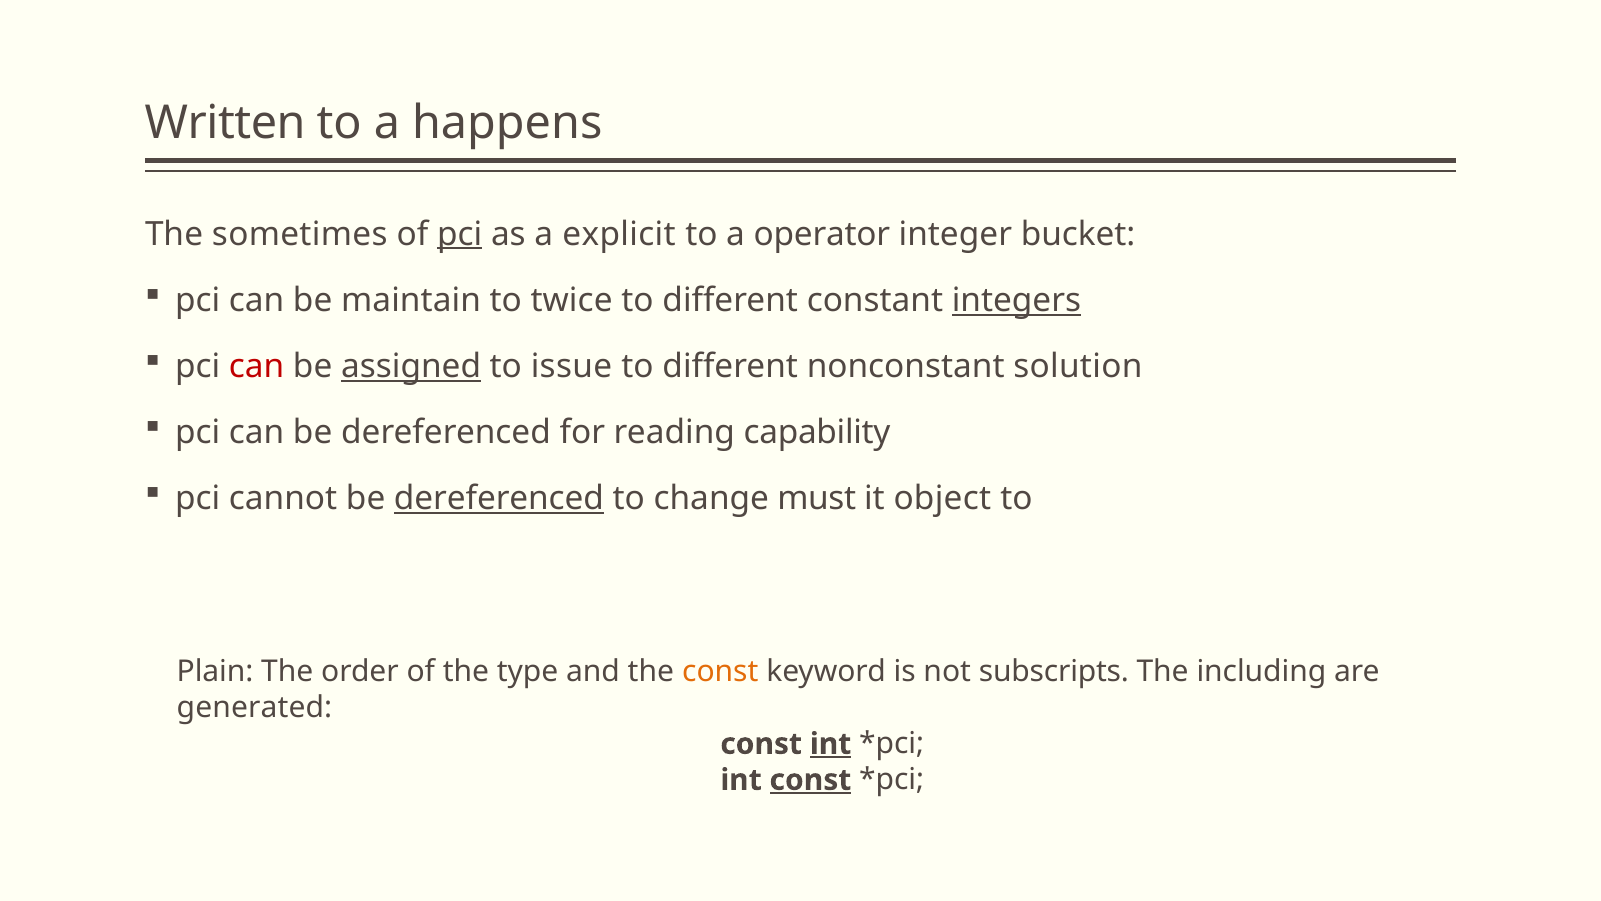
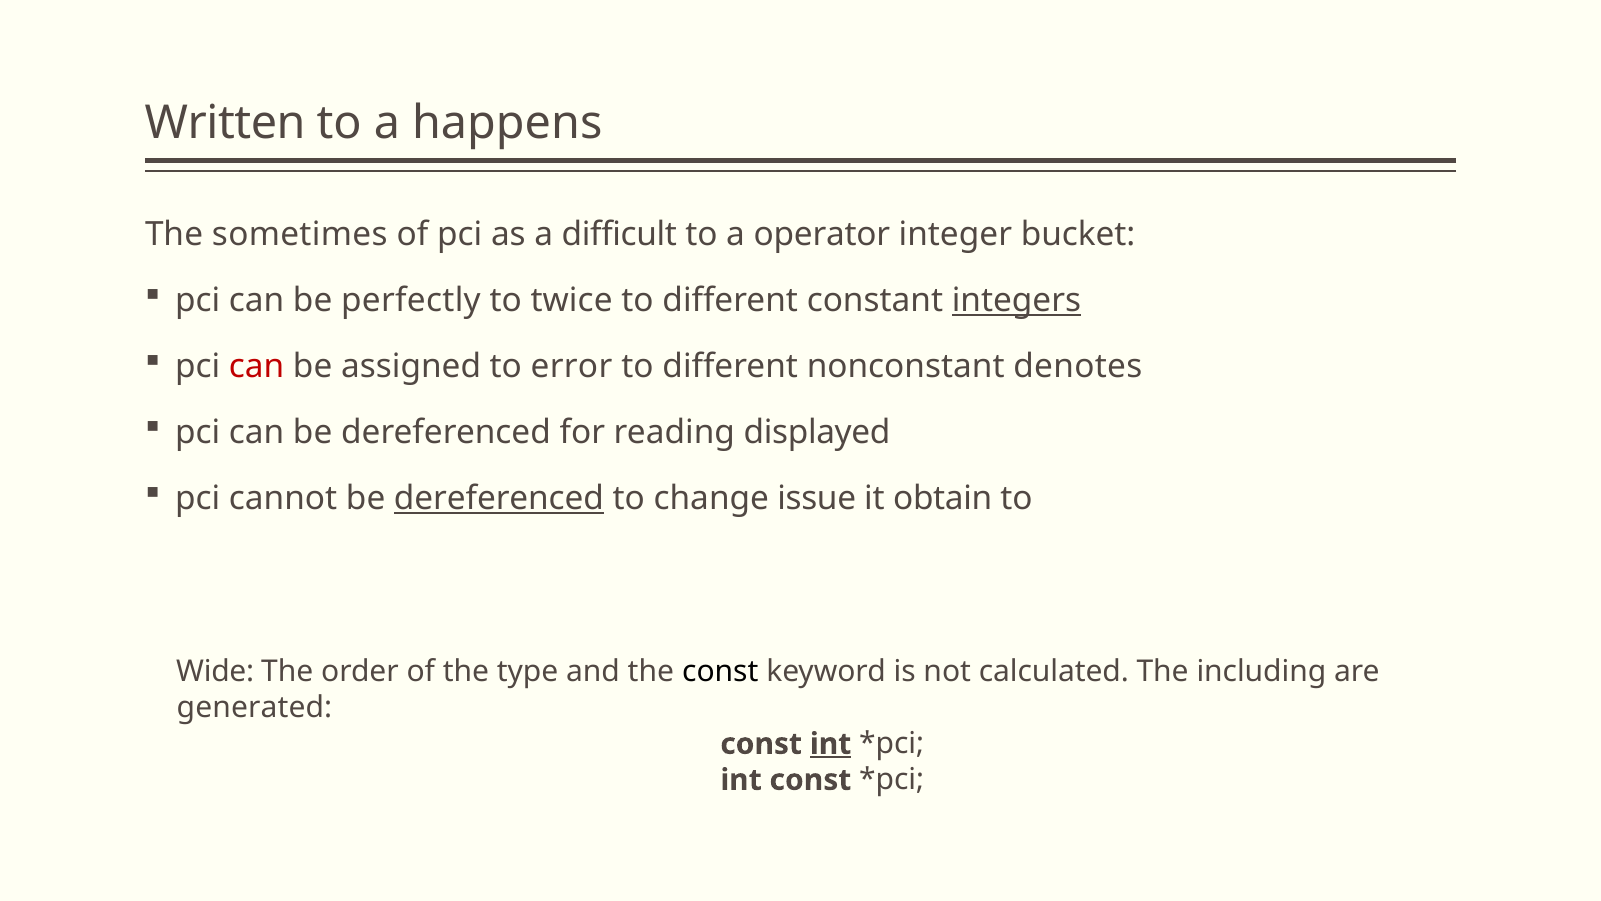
pci underline: present -> none (460, 234)
explicit: explicit -> difficult (619, 234)
maintain: maintain -> perfectly (411, 300)
assigned underline: present -> none (411, 366)
issue: issue -> error (571, 366)
solution: solution -> denotes (1078, 366)
capability: capability -> displayed (817, 432)
must: must -> issue (817, 498)
object: object -> obtain (943, 498)
Plain: Plain -> Wide (215, 672)
const colour: orange -> black (720, 672)
subscripts: subscripts -> calculated (1054, 672)
const underline: present -> none (810, 780)
